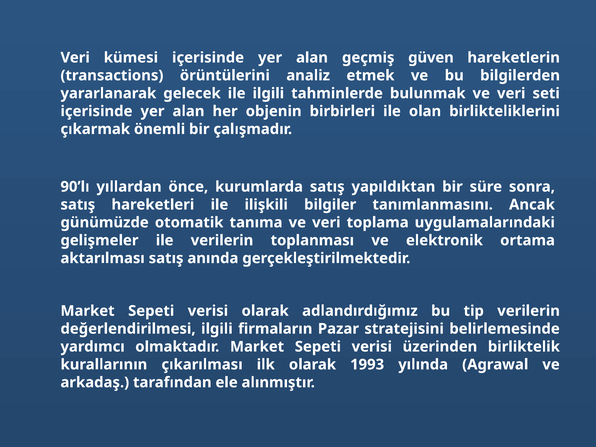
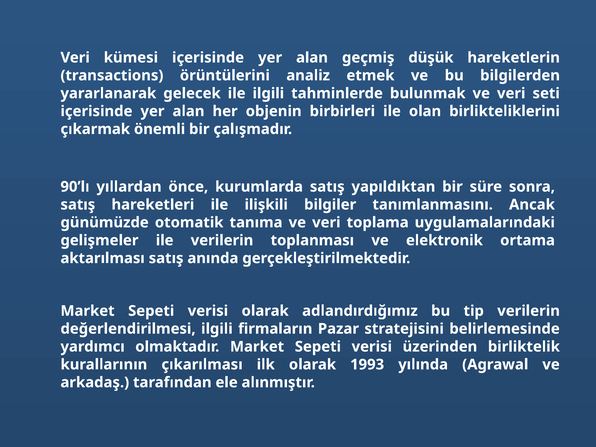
güven: güven -> düşük (431, 58)
